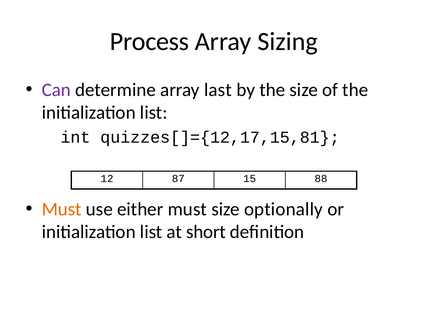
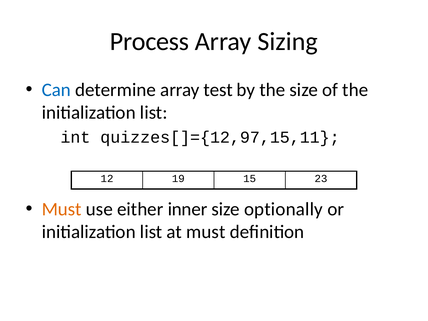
Can colour: purple -> blue (56, 90)
last: last -> test (218, 90)
quizzes[]={12,17,15,81: quizzes[]={12,17,15,81 -> quizzes[]={12,97,15,11 (220, 137)
87: 87 -> 19 (178, 179)
88: 88 -> 23 (321, 179)
either must: must -> inner (187, 209)
at short: short -> must (206, 232)
